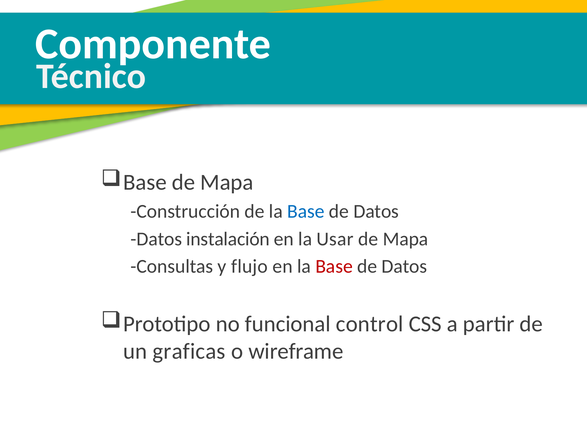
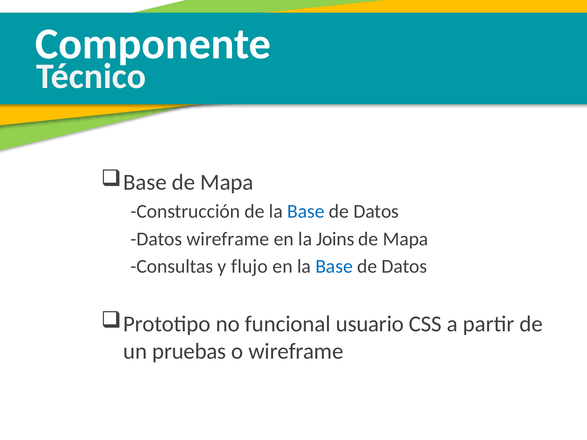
Datos instalación: instalación -> wireframe (228, 239)
Usar: Usar -> Joins (335, 239)
Base colour: red -> blue (334, 266)
control: control -> usuario (370, 324)
graficas: graficas -> pruebas (189, 351)
